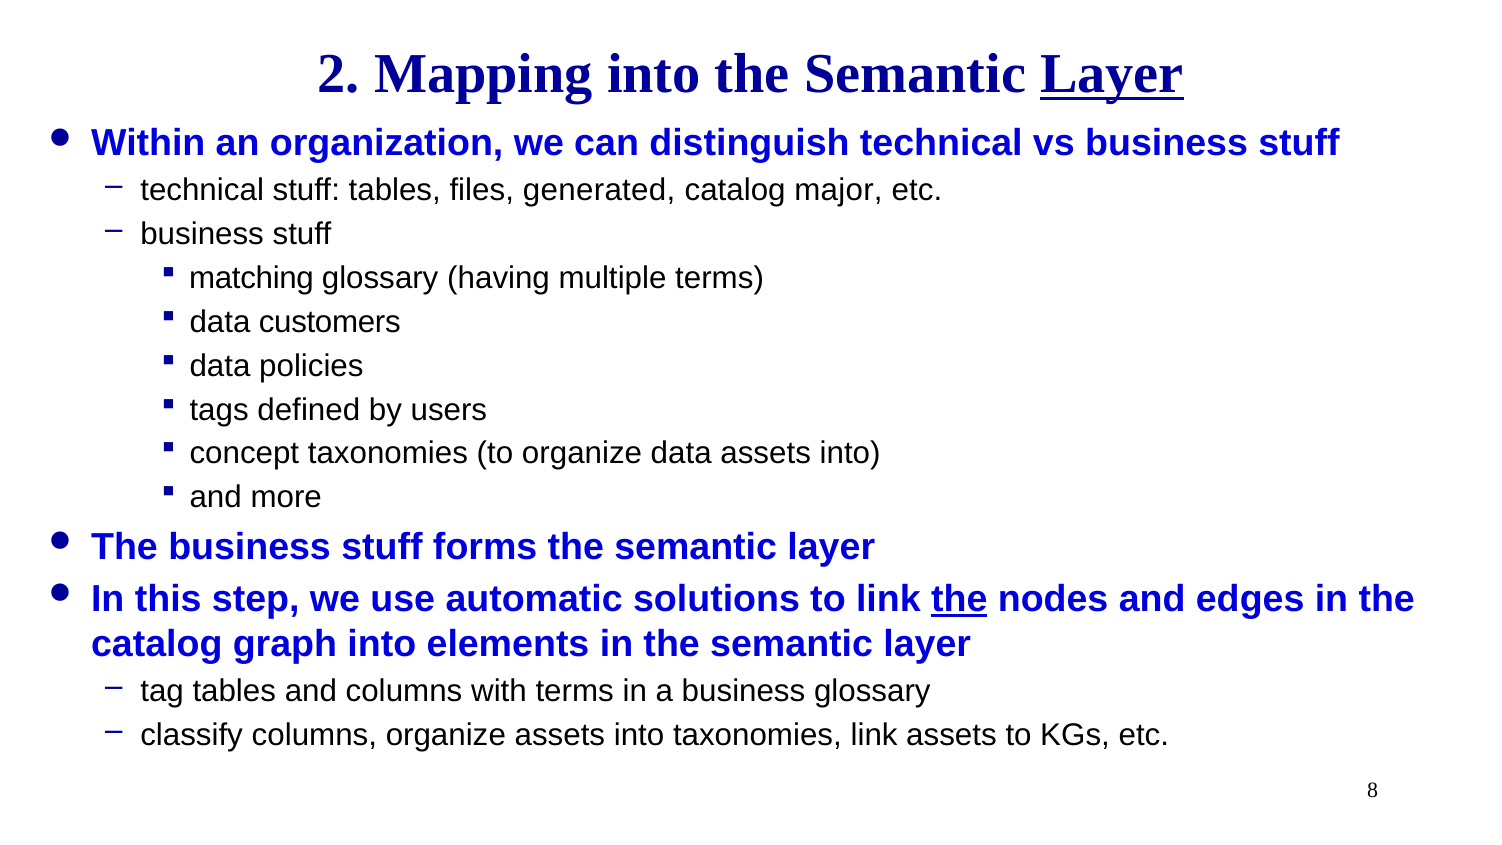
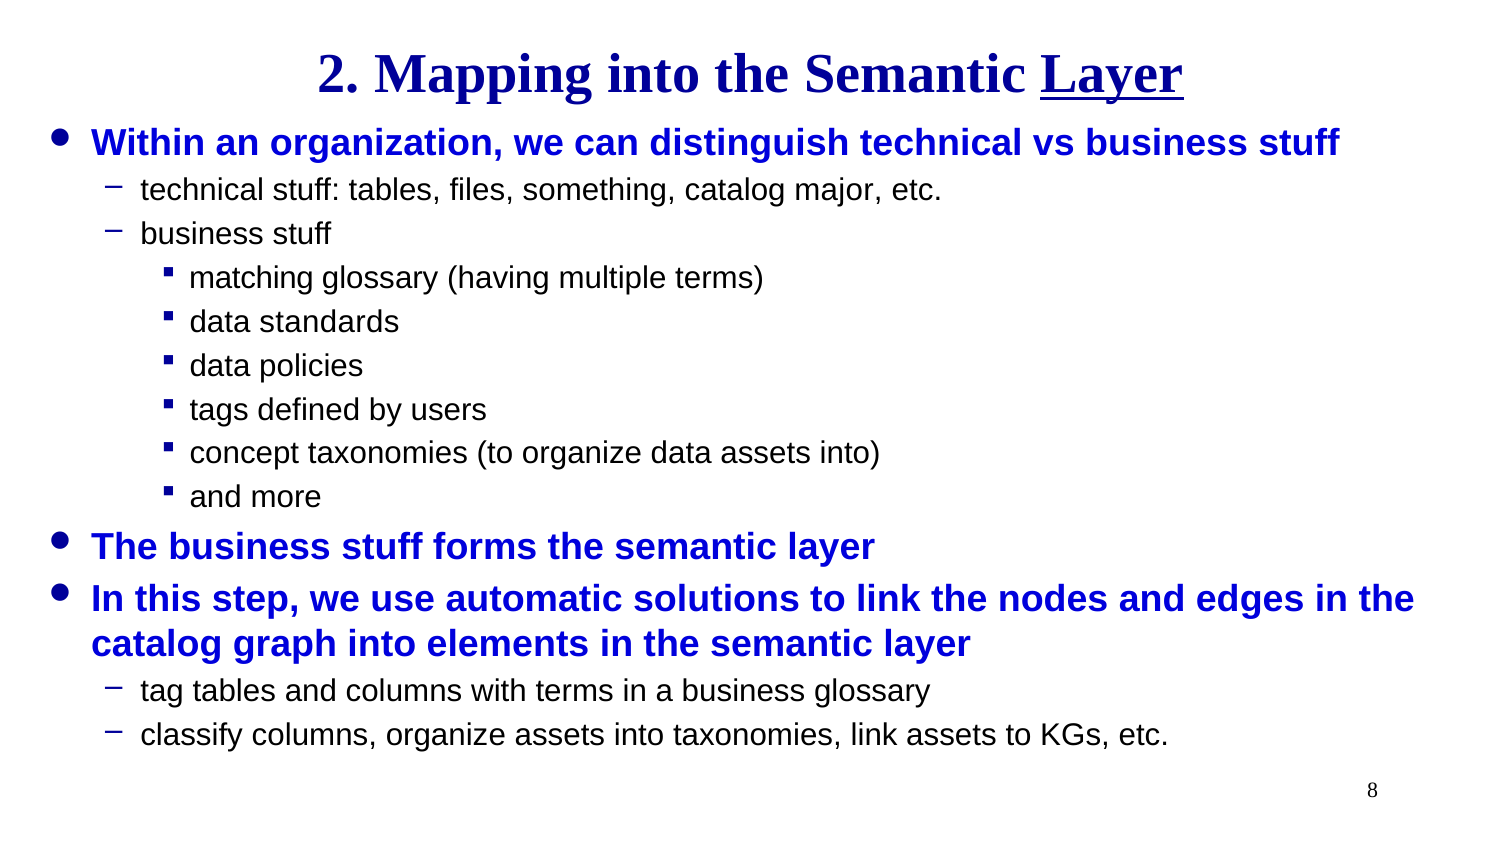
generated: generated -> something (599, 191)
customers: customers -> standards (329, 322)
the underline: present -> none (959, 599)
